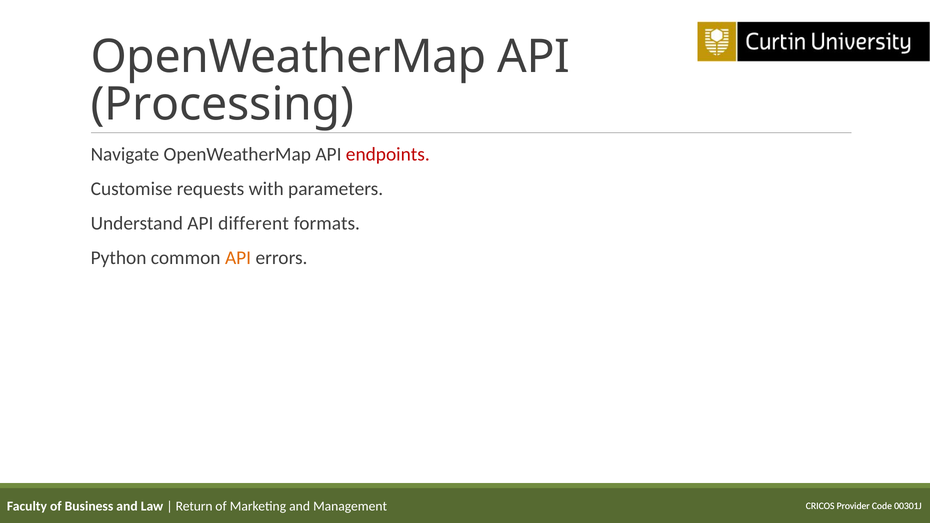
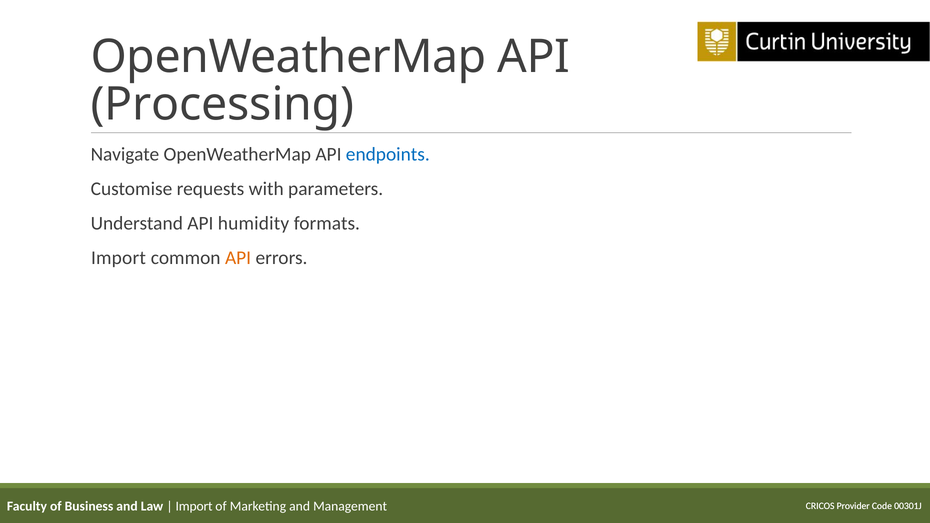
endpoints colour: red -> blue (388, 155)
different: different -> humidity (254, 224)
Python: Python -> Import (118, 258)
Return: Return -> Import (194, 507)
